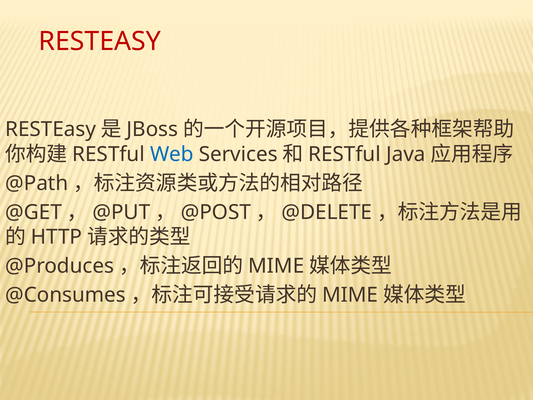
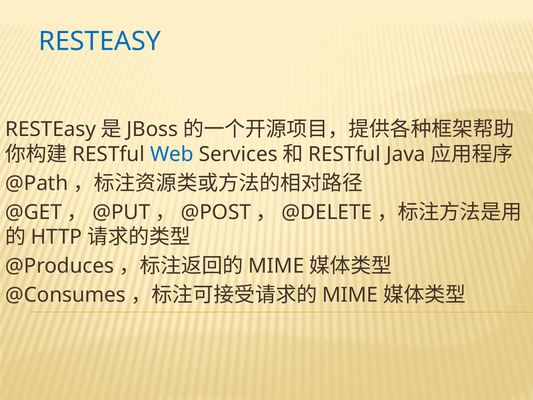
RESTEASY colour: red -> blue (100, 41)
